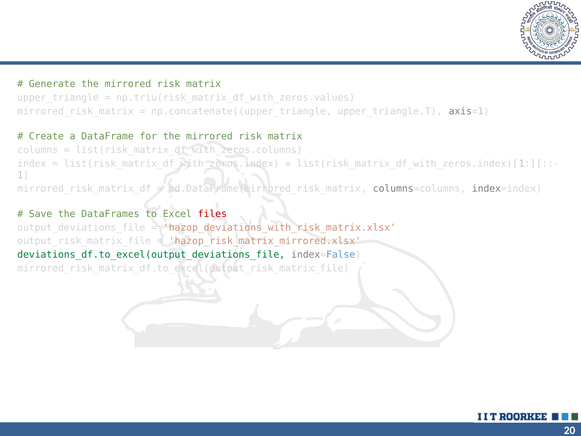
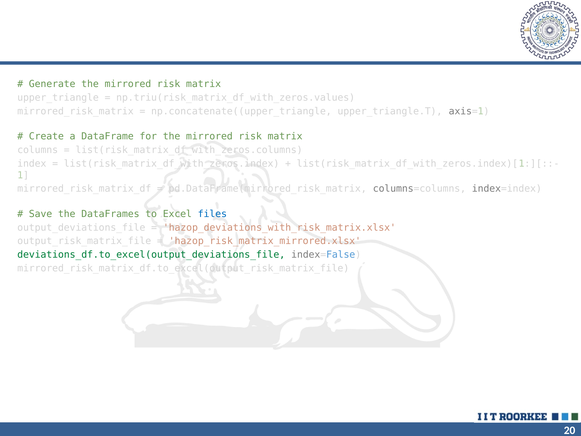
files colour: red -> blue (212, 214)
